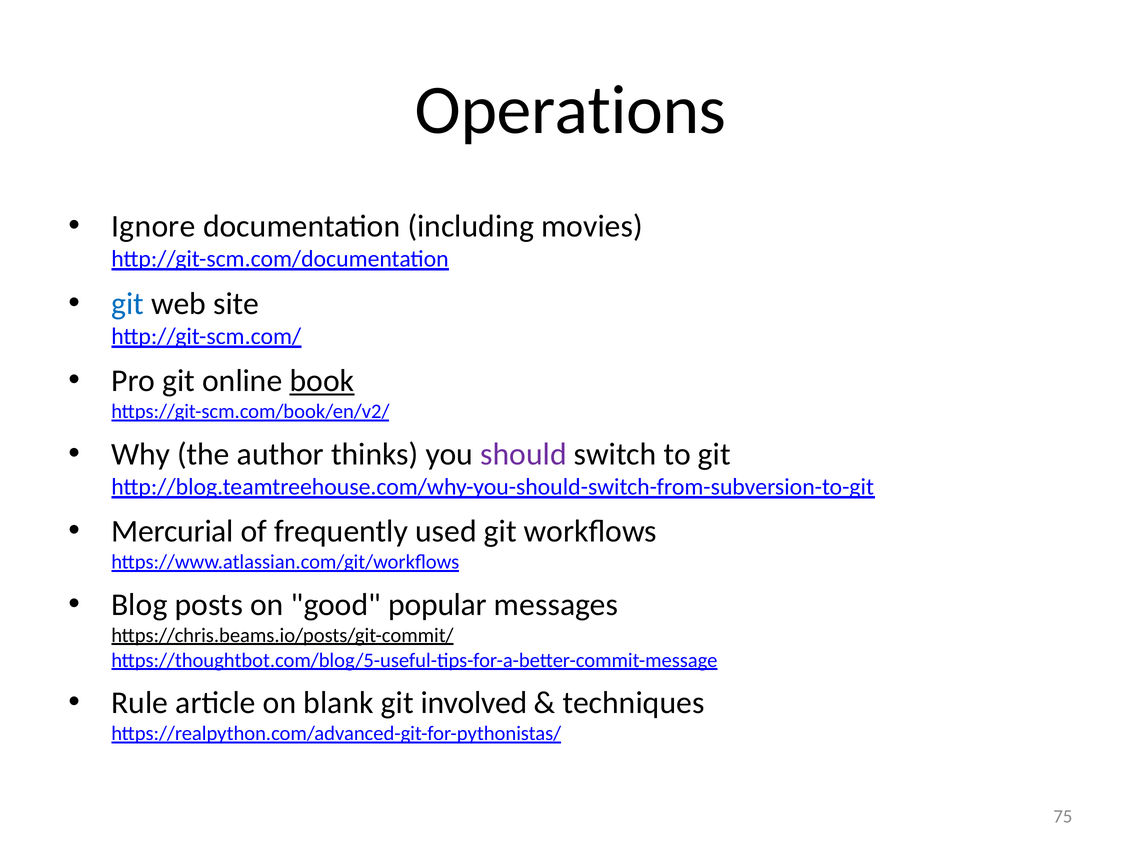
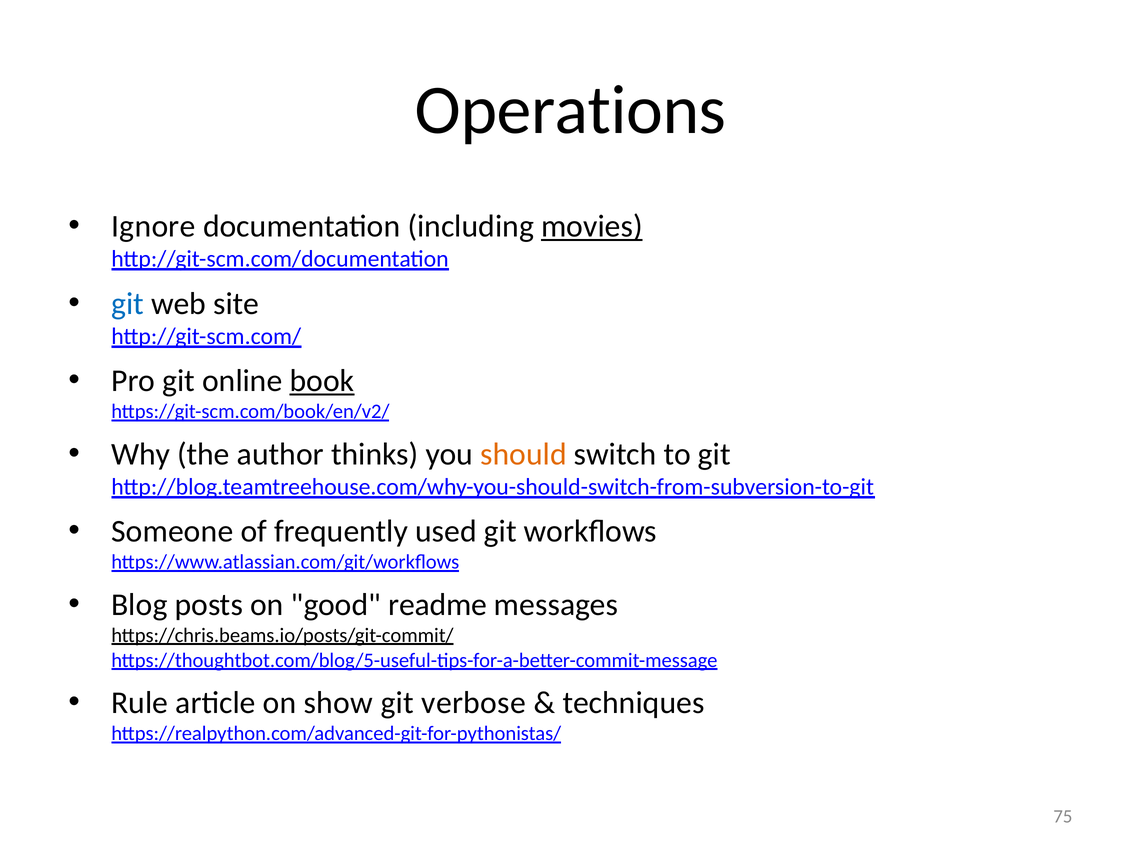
movies underline: none -> present (592, 227)
should colour: purple -> orange (524, 455)
Mercurial: Mercurial -> Someone (172, 532)
popular: popular -> readme (438, 605)
blank: blank -> show (338, 704)
involved: involved -> verbose (474, 704)
